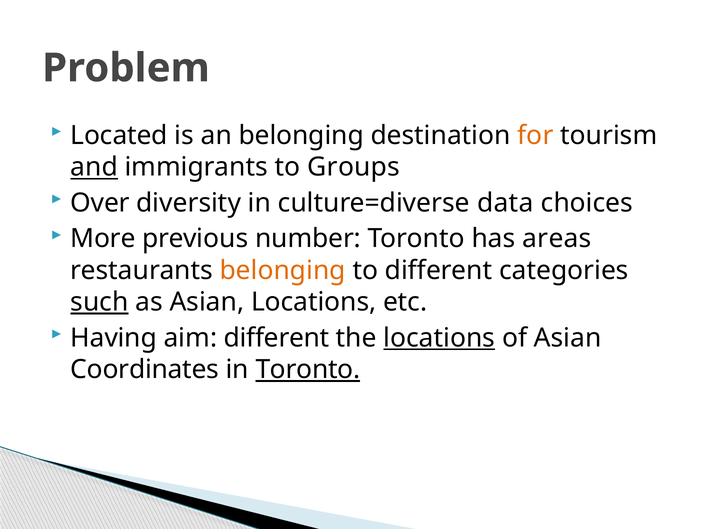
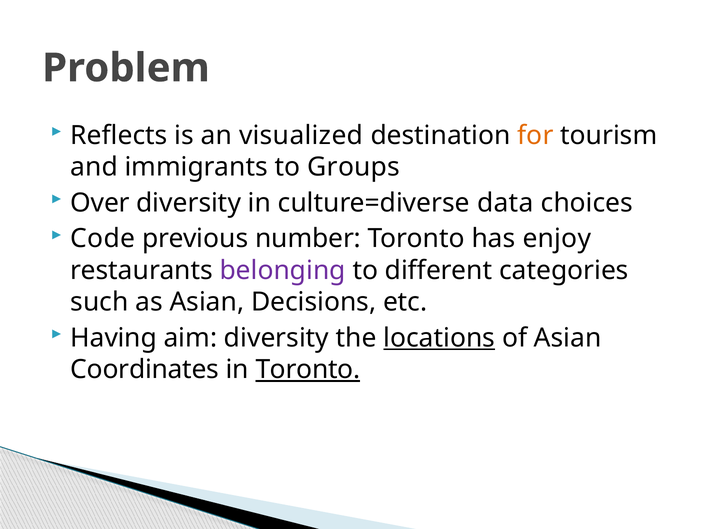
Located: Located -> Reflects (119, 135)
an belonging: belonging -> visualized (301, 135)
and underline: present -> none (94, 167)
More: More -> Code (103, 238)
areas: areas -> enjoy (557, 238)
belonging colour: orange -> purple (283, 270)
such underline: present -> none (99, 302)
Asian Locations: Locations -> Decisions (314, 302)
aim different: different -> diversity (276, 338)
